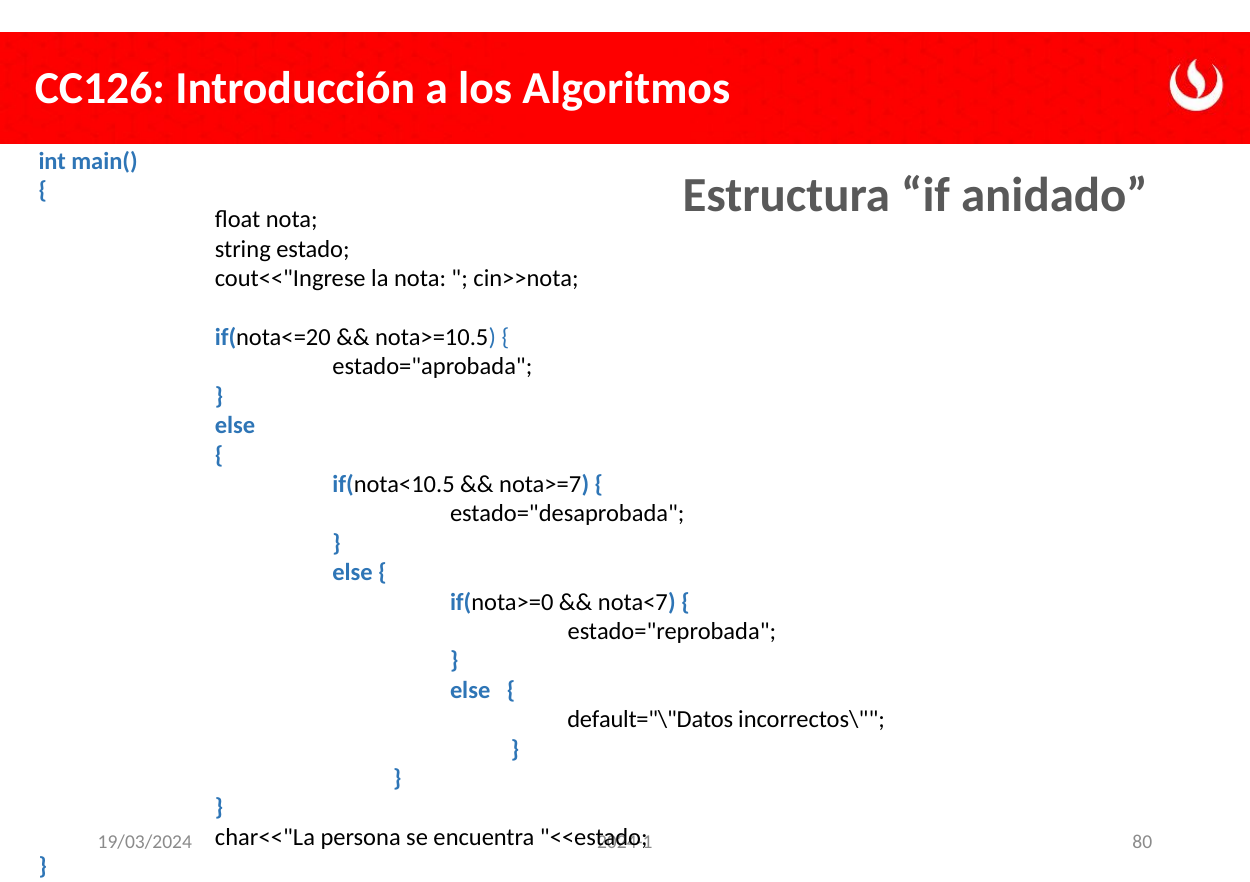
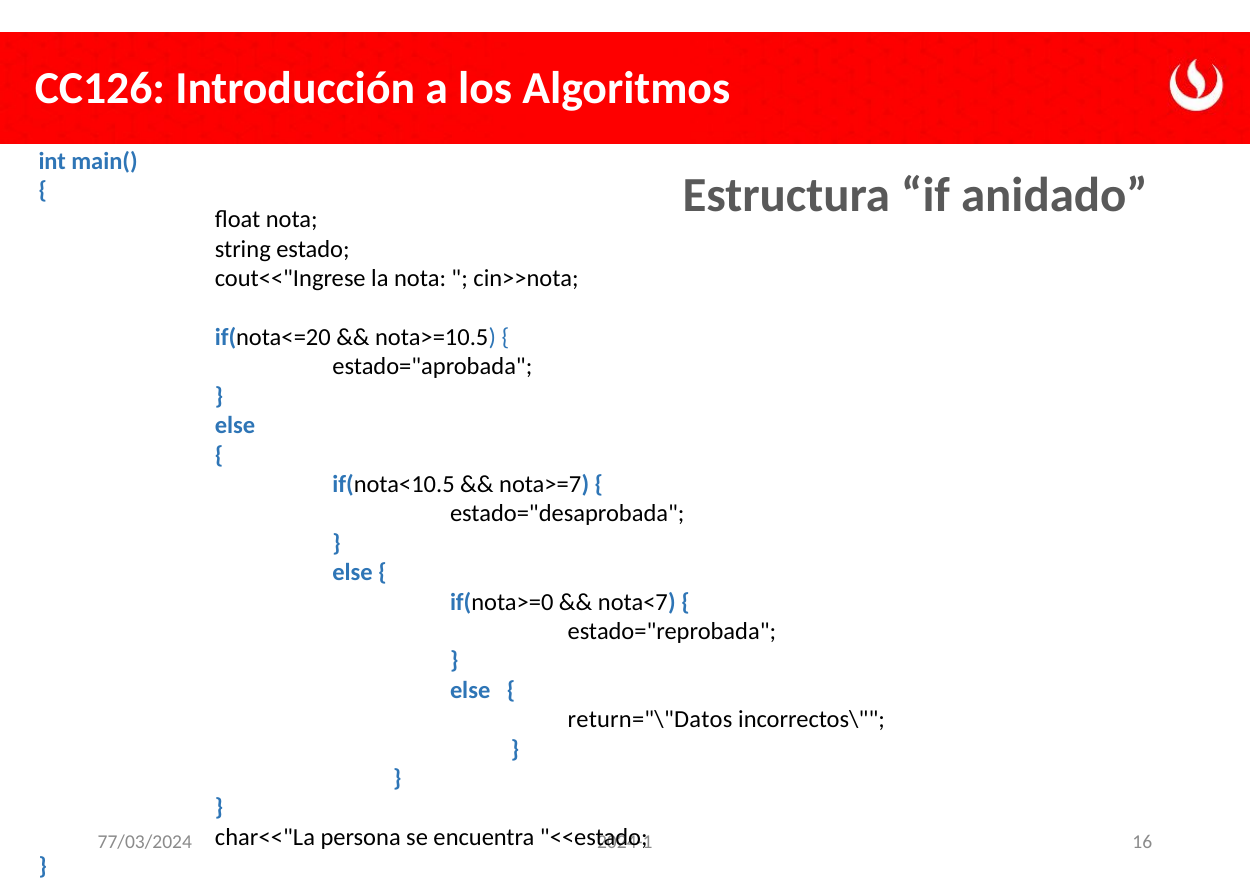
default="\"Datos: default="\"Datos -> return="\"Datos (650, 720)
80: 80 -> 16 (1142, 842)
19/03/2024: 19/03/2024 -> 77/03/2024 (145, 842)
